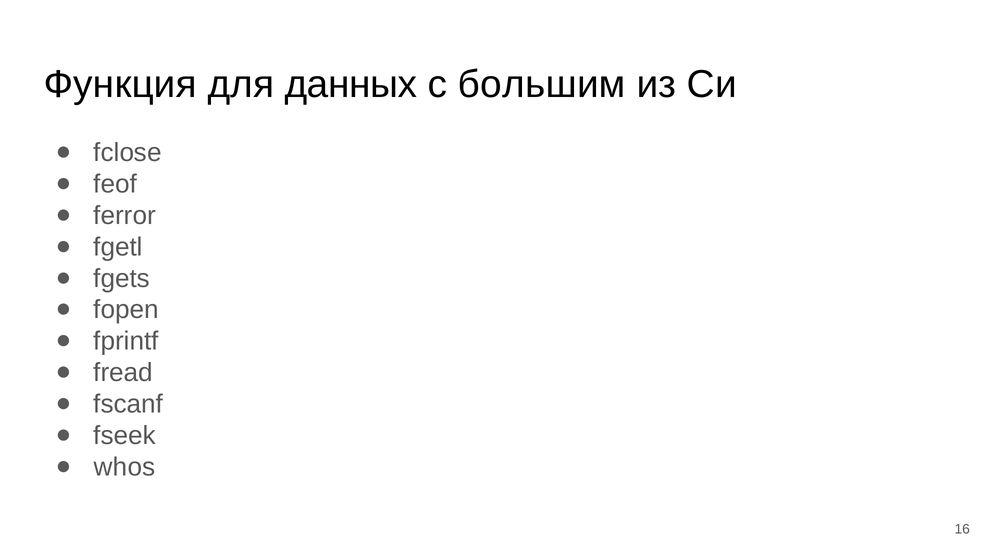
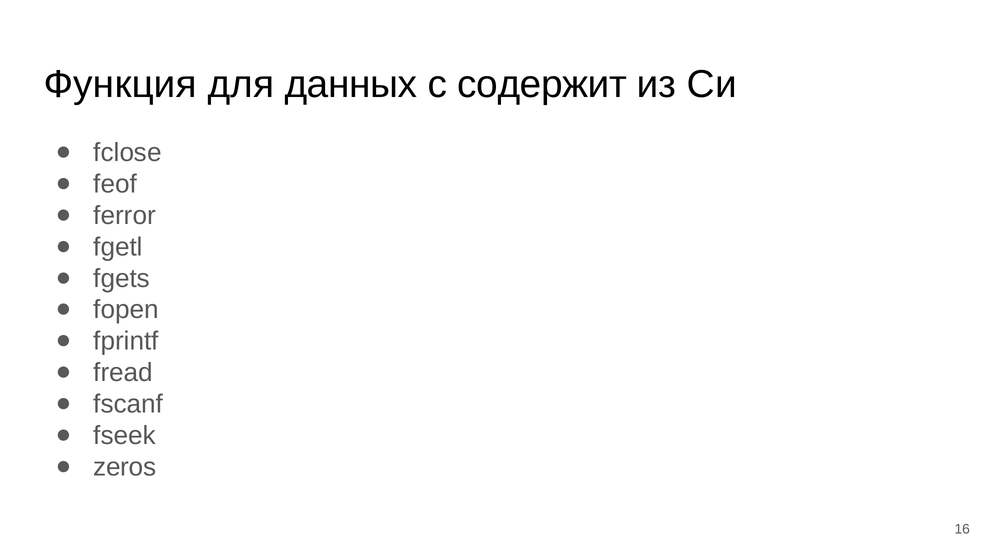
большим: большим -> содержит (542, 84)
whos: whos -> zeros (125, 467)
